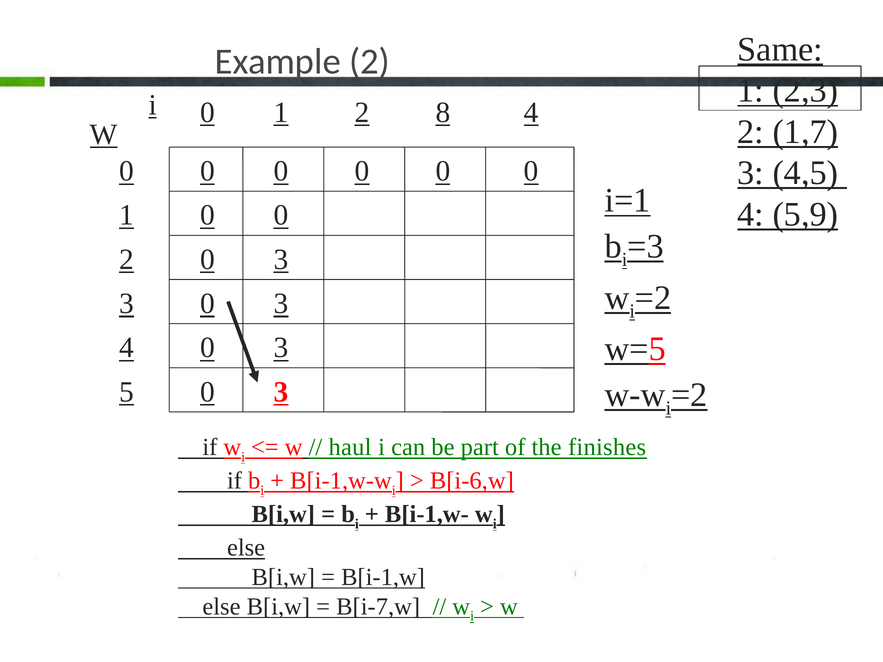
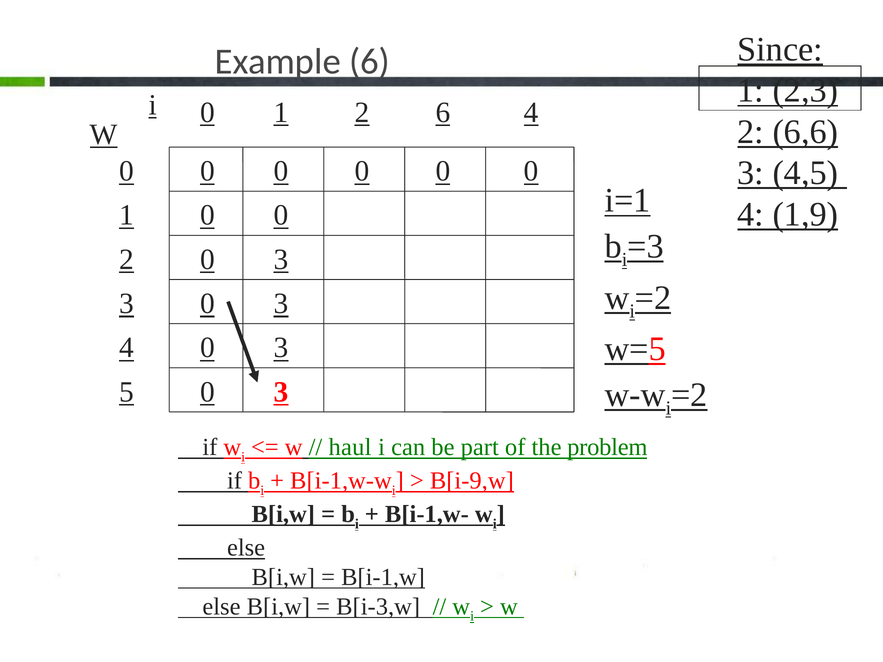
Same: Same -> Since (780, 49)
Example 2: 2 -> 6 (370, 61)
2 8: 8 -> 6 (443, 112)
1,7: 1,7 -> 6,6 (805, 132)
5,9: 5,9 -> 1,9 (805, 214)
finishes: finishes -> problem (607, 448)
B[i-6,w: B[i-6,w -> B[i-9,w (472, 481)
B[i-7,w: B[i-7,w -> B[i-3,w (378, 607)
